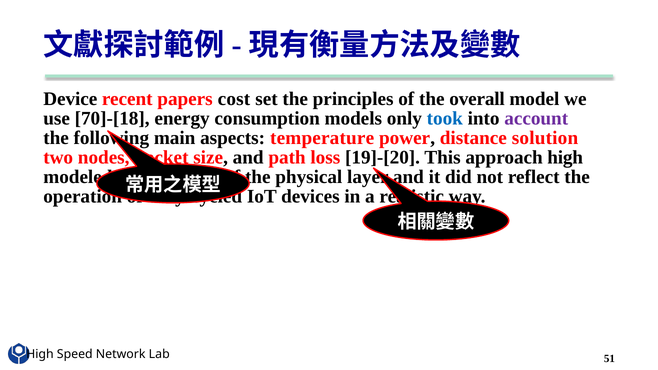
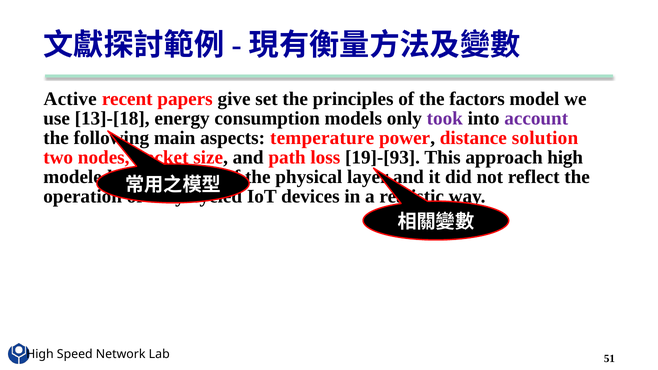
Device: Device -> Active (70, 99)
cost: cost -> give (234, 99)
overall: overall -> factors (477, 99)
70]-[18: 70]-[18 -> 13]-[18 (112, 118)
took colour: blue -> purple (445, 118)
19]-[20: 19]-[20 -> 19]-[93 (383, 158)
